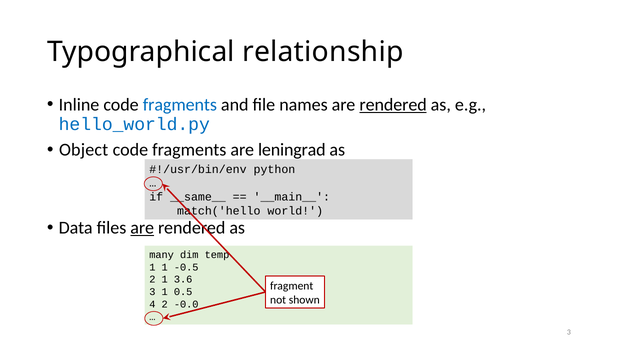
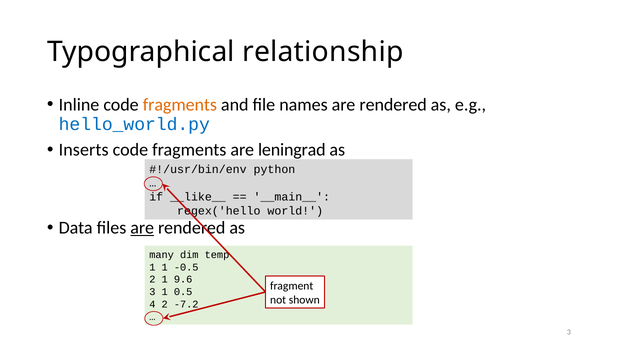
fragments colour: blue -> orange (180, 104)
rendered underline: present -> none (393, 104)
Object: Object -> Inserts (84, 150)
__same__: __same__ -> __like__ (198, 197)
match('hello: match('hello -> regex('hello (219, 211)
3.6: 3.6 -> 9.6 (183, 279)
-0.0: -0.0 -> -7.2 (186, 304)
